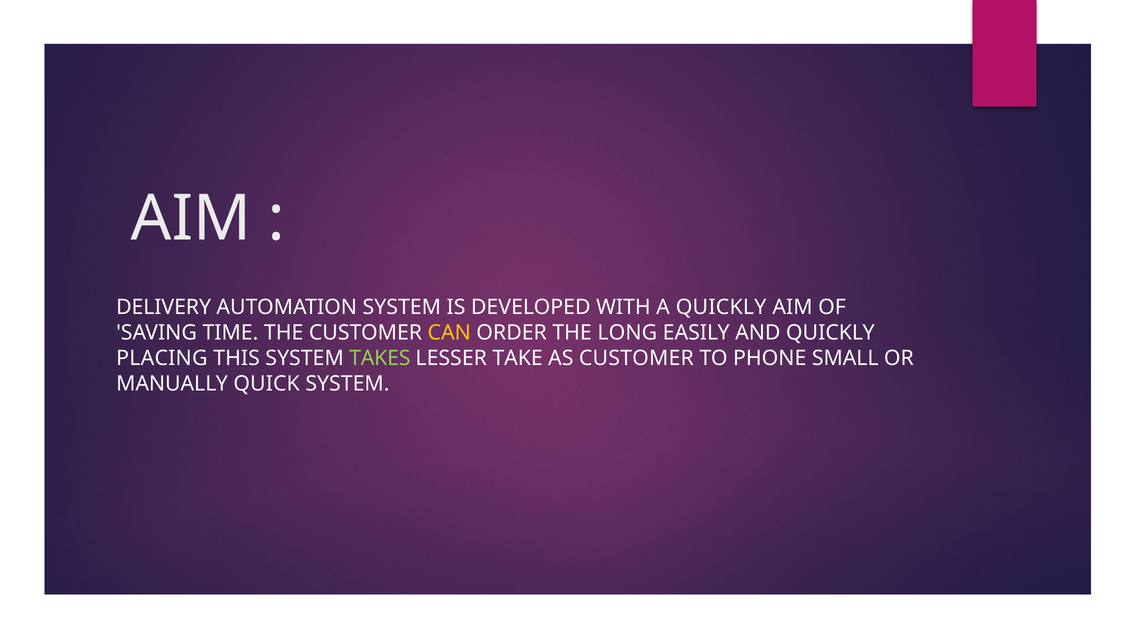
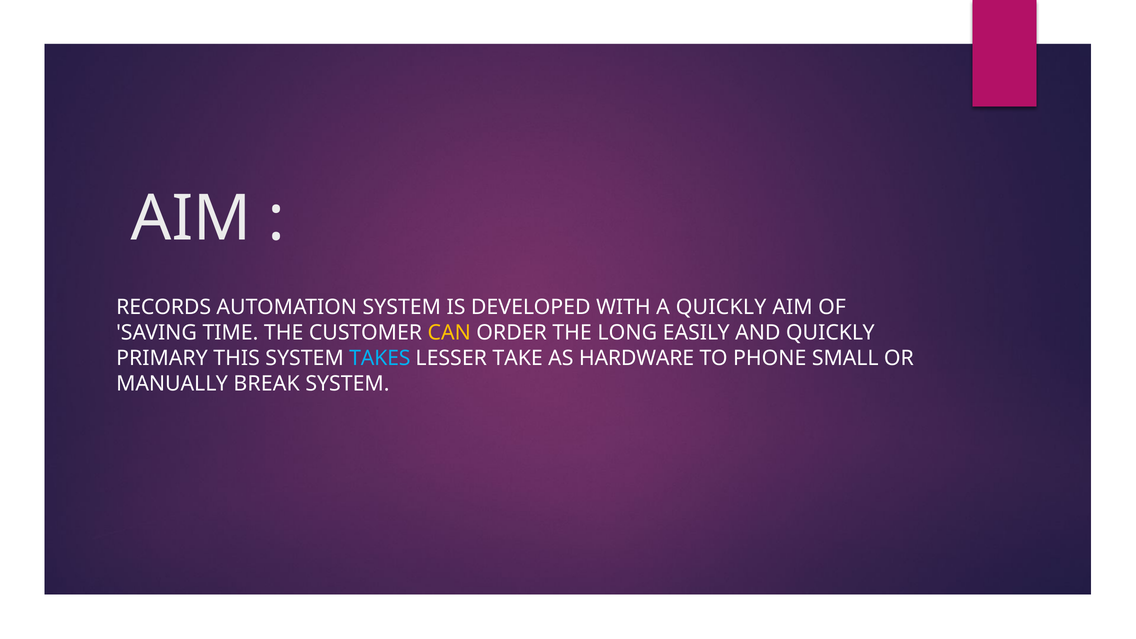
DELIVERY: DELIVERY -> RECORDS (164, 307)
PLACING: PLACING -> PRIMARY (162, 358)
TAKES colour: light green -> light blue (380, 358)
AS CUSTOMER: CUSTOMER -> HARDWARE (637, 358)
QUICK: QUICK -> BREAK (267, 384)
